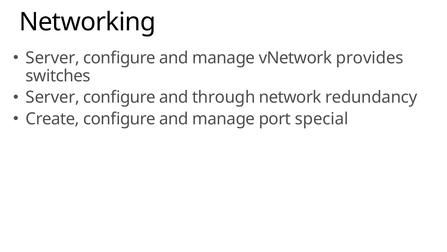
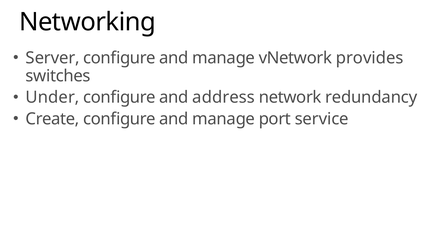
Server: Server -> Under (53, 97)
through: through -> address (224, 97)
special: special -> service (322, 119)
